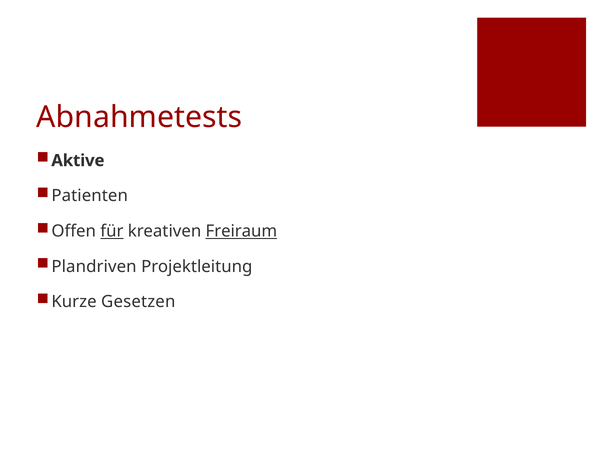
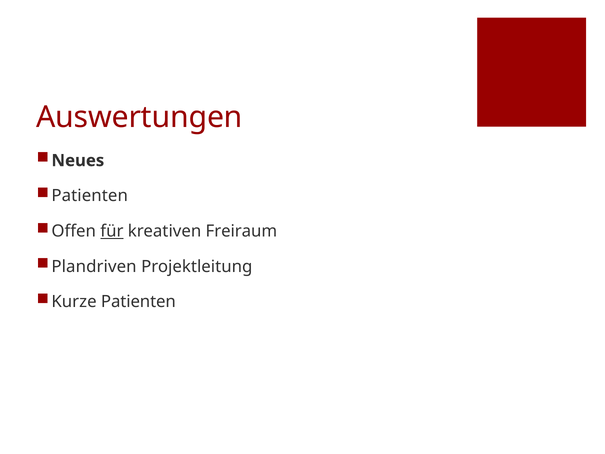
Abnahmetests: Abnahmetests -> Auswertungen (139, 117)
Aktive: Aktive -> Neues (78, 160)
Freiraum underline: present -> none (241, 231)
Kurze Gesetzen: Gesetzen -> Patienten (138, 302)
